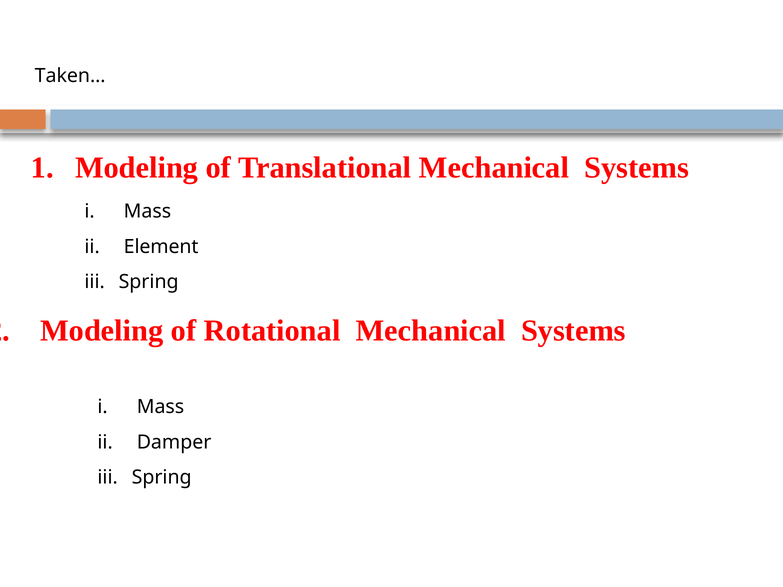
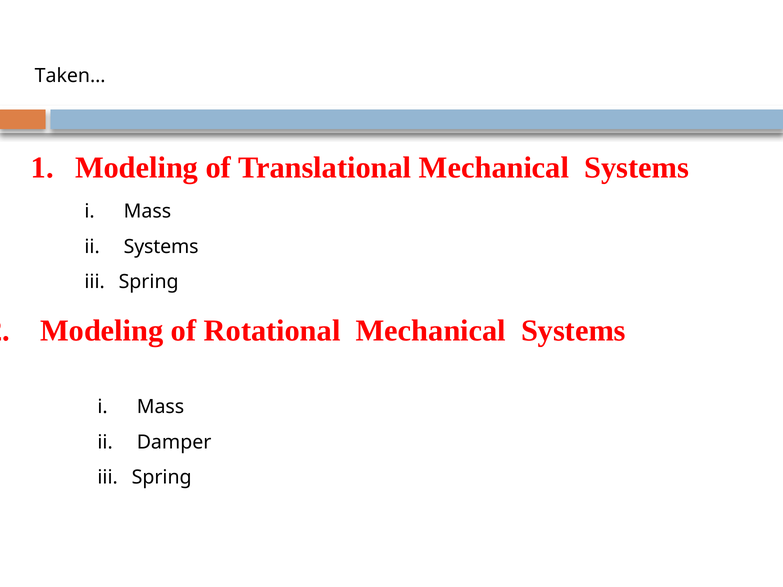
Element: Element -> Systems (161, 247)
